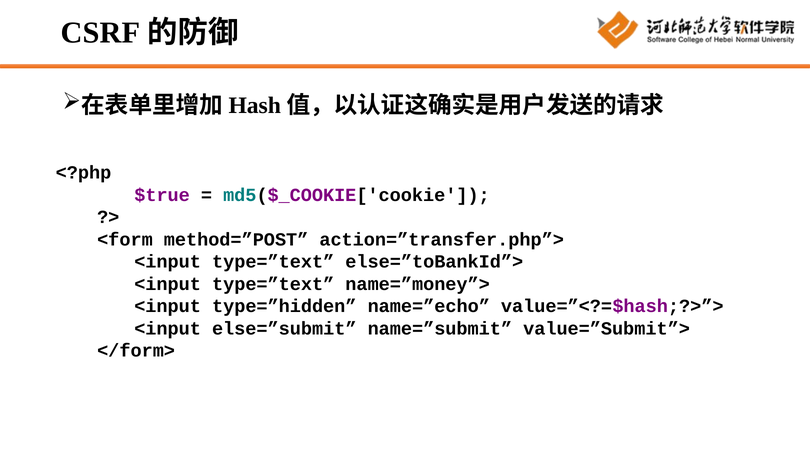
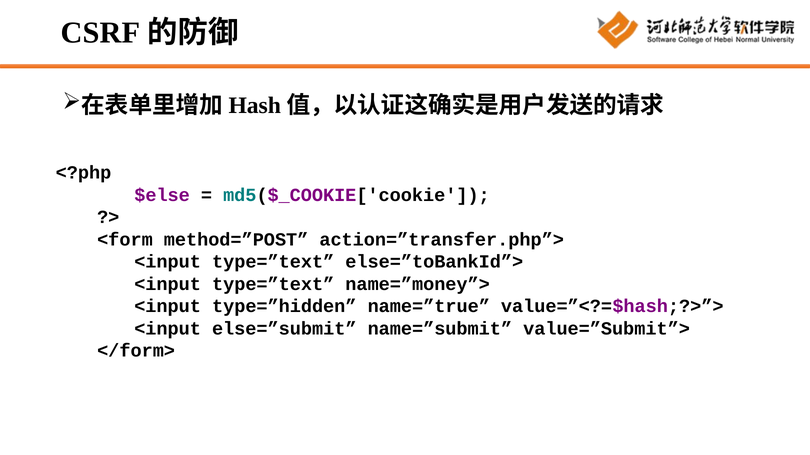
$true: $true -> $else (162, 195)
name=”echo: name=”echo -> name=”true (429, 307)
